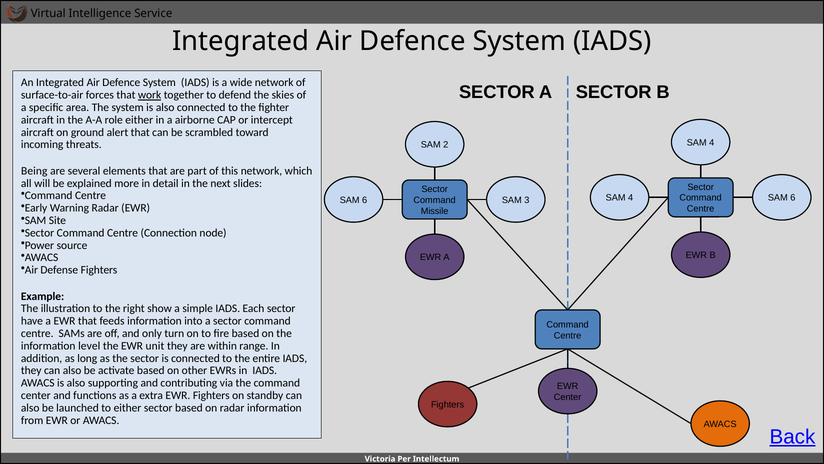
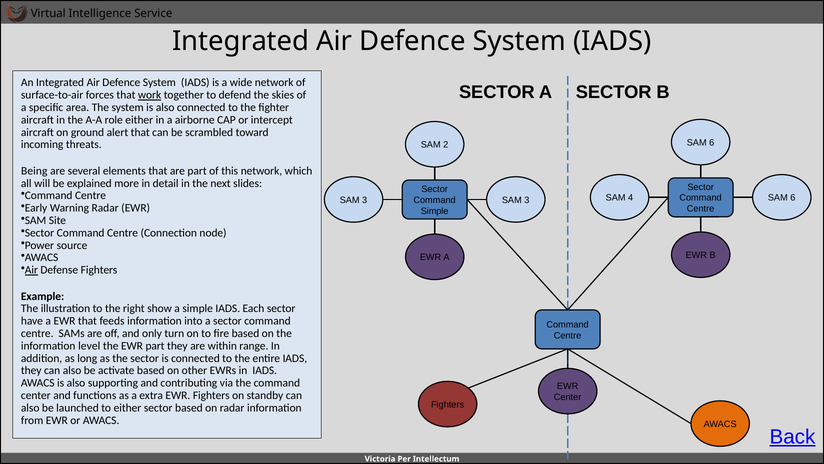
4: 4 -> 6 (712, 143)
6: 6 -> 3 (365, 200)
Missile: Missile -> Simple (435, 211)
Air underline: none -> present (31, 270)
EWR unit: unit -> part (155, 346)
